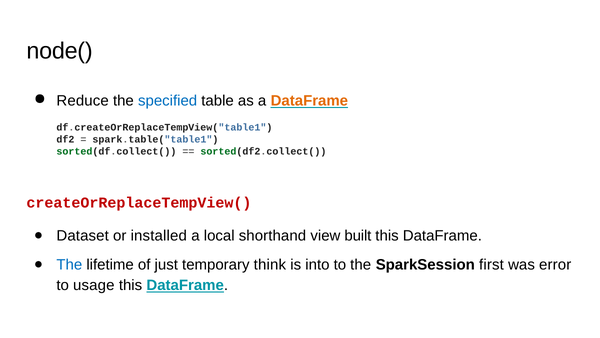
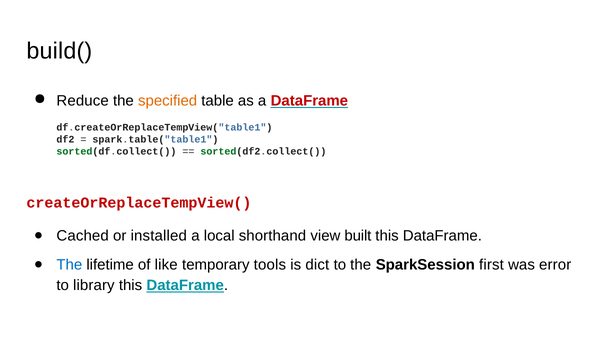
node(: node( -> build( (59, 51)
specified colour: blue -> orange (168, 101)
DataFrame colour: orange -> red (309, 101)
Dataset: Dataset -> Cached (83, 235)
just: just -> like (166, 264)
think: think -> tools (270, 264)
into: into -> dict (317, 264)
usage: usage -> library (94, 285)
